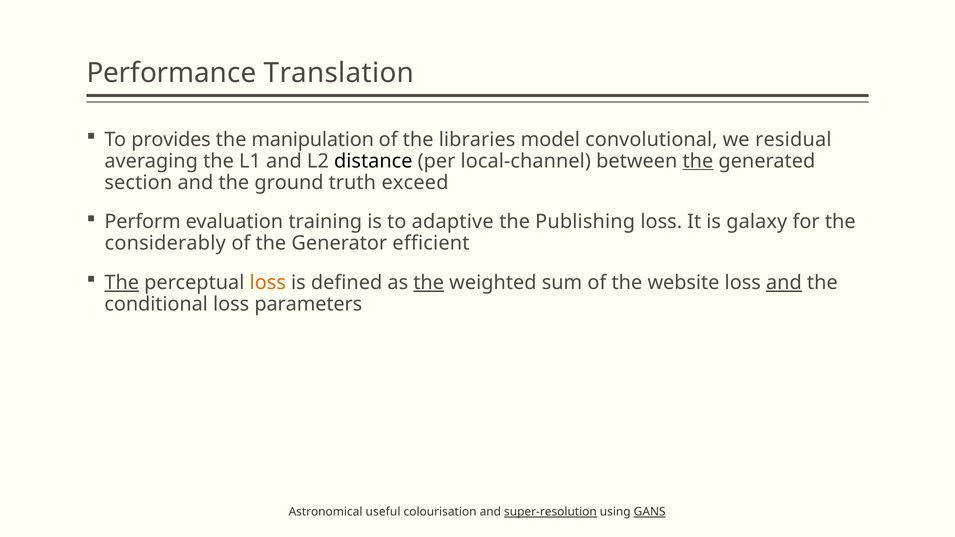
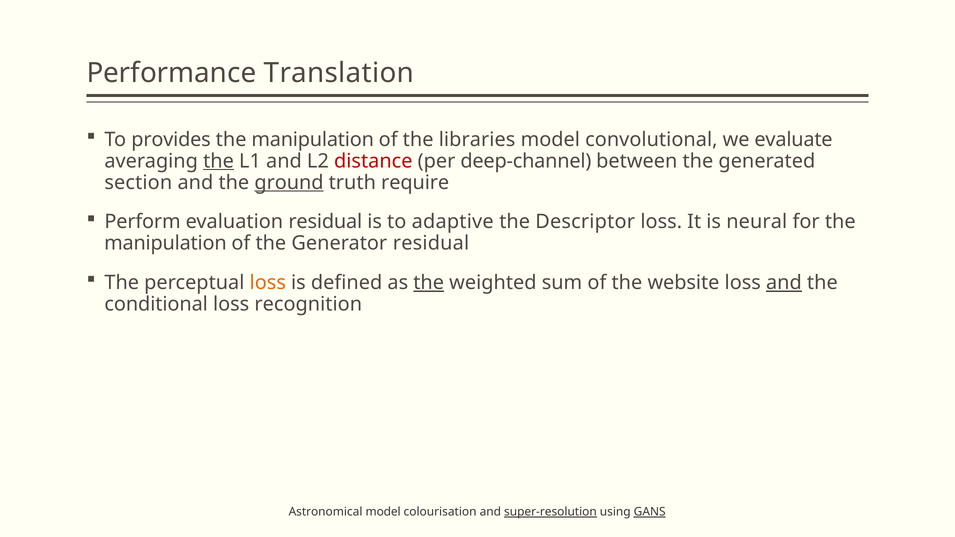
residual: residual -> evaluate (794, 140)
the underline: none -> present (219, 161)
distance colour: black -> red (373, 161)
local-channel: local-channel -> deep-channel (526, 161)
the underline: present -> none (698, 161)
ground underline: none -> present (289, 183)
exceed: exceed -> require (415, 183)
evaluation training: training -> residual (325, 222)
Publishing: Publishing -> Descriptor (585, 222)
galaxy: galaxy -> neural (757, 222)
considerably: considerably -> manipulation (165, 243)
Generator efficient: efficient -> residual (431, 243)
The underline: present -> none (122, 283)
parameters: parameters -> recognition (308, 304)
Astronomical useful: useful -> model (383, 512)
